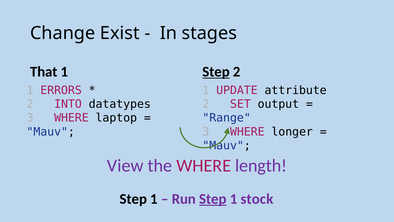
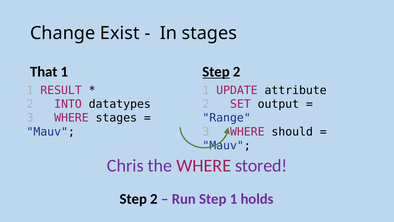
ERRORS: ERRORS -> RESULT (61, 90)
WHERE laptop: laptop -> stages (116, 118)
longer: longer -> should (292, 132)
View: View -> Chris (125, 165)
length: length -> stored (261, 165)
1: 1 -> 2 (154, 199)
Step underline: present -> none (213, 199)
stock: stock -> holds (257, 199)
